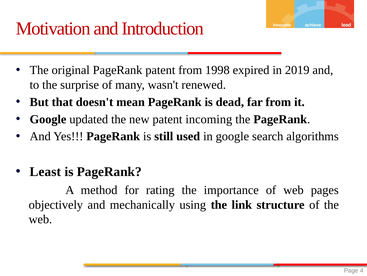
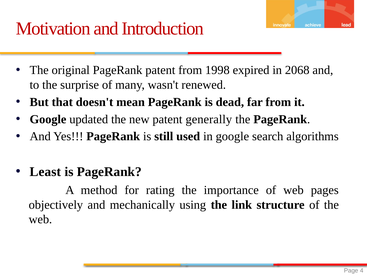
2019: 2019 -> 2068 (297, 70)
incoming: incoming -> generally (209, 119)
